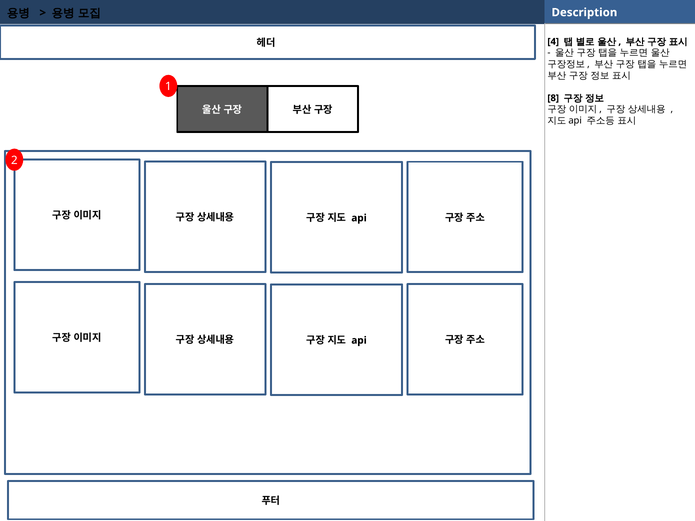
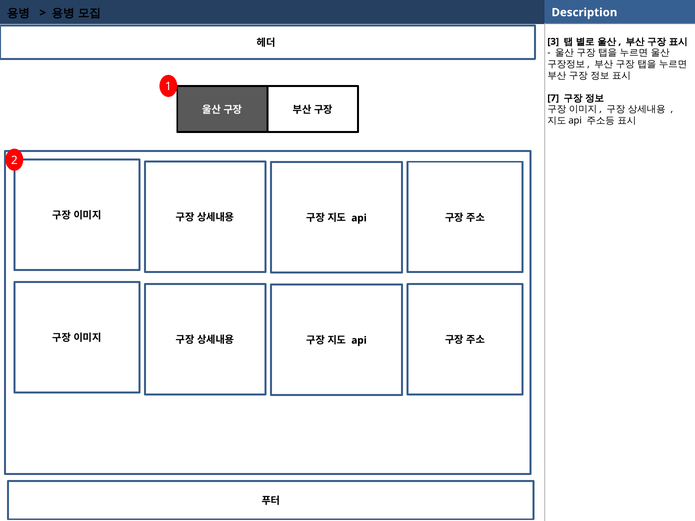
4: 4 -> 3 (553, 42)
8: 8 -> 7 (553, 98)
